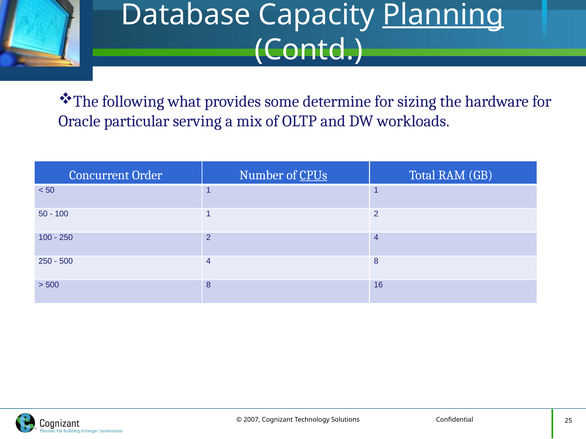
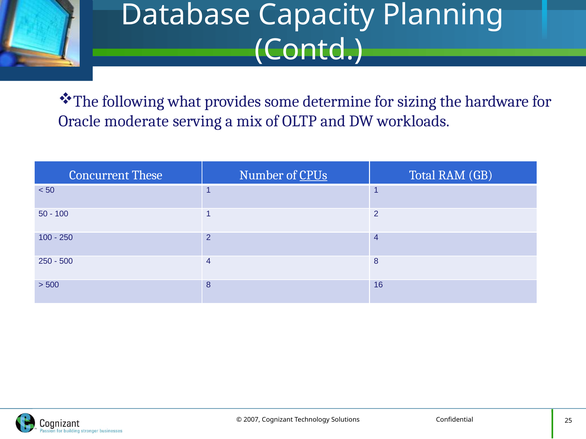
Planning underline: present -> none (443, 15)
particular: particular -> moderate (137, 121)
Order: Order -> These (147, 175)
